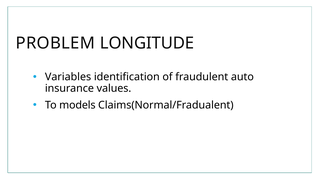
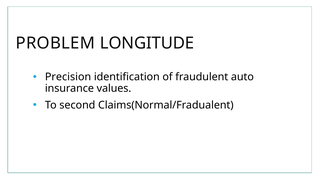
Variables: Variables -> Precision (68, 77)
models: models -> second (77, 105)
